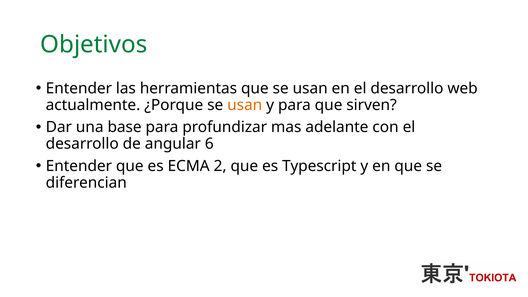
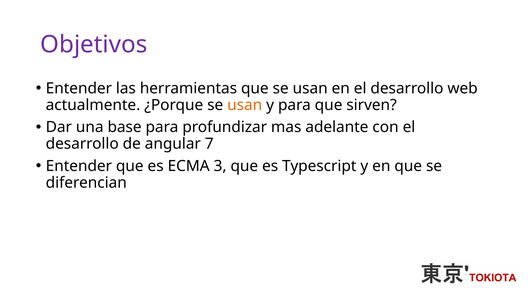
Objetivos colour: green -> purple (94, 44)
6: 6 -> 7 (209, 144)
2: 2 -> 3 (220, 166)
